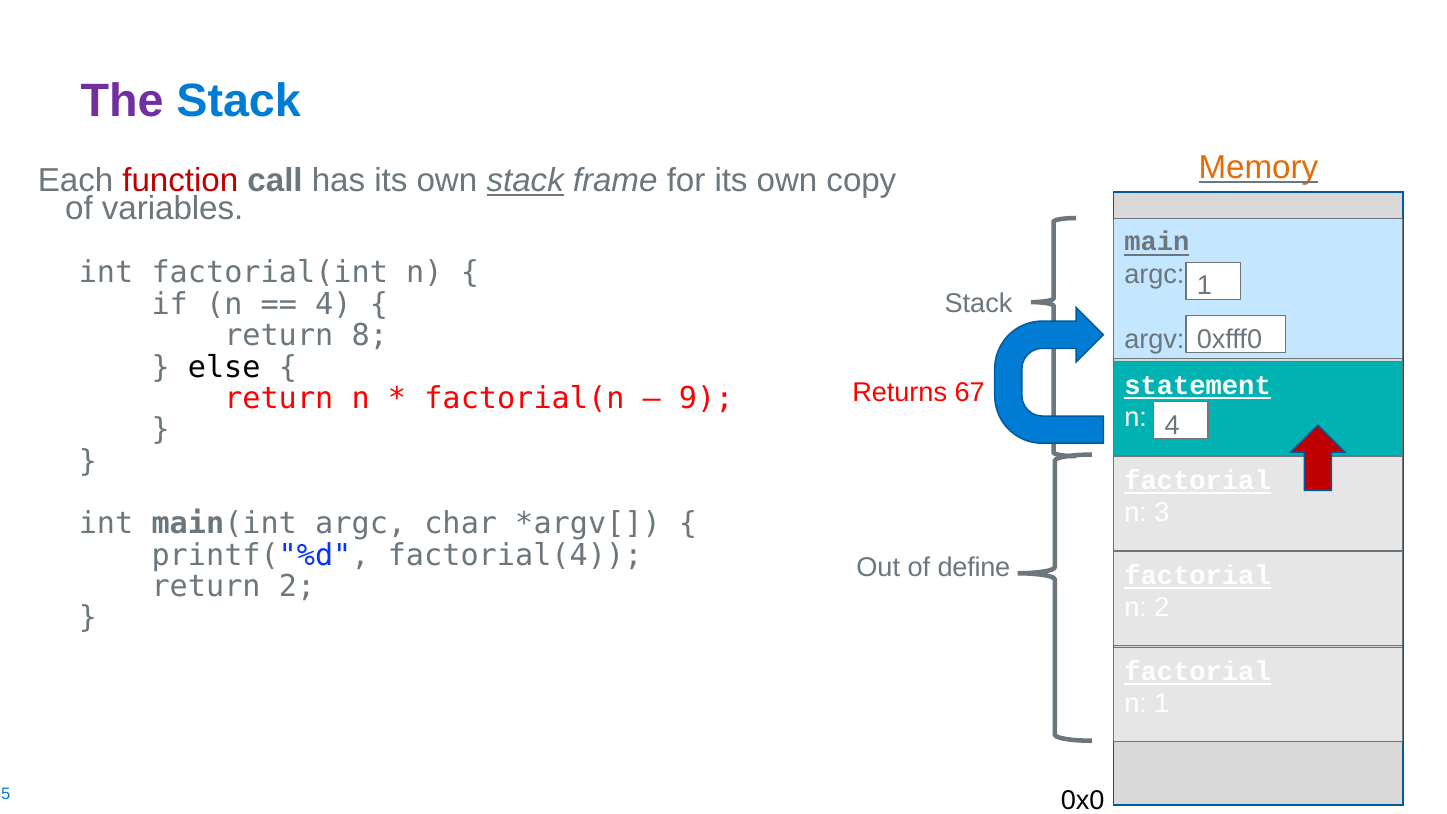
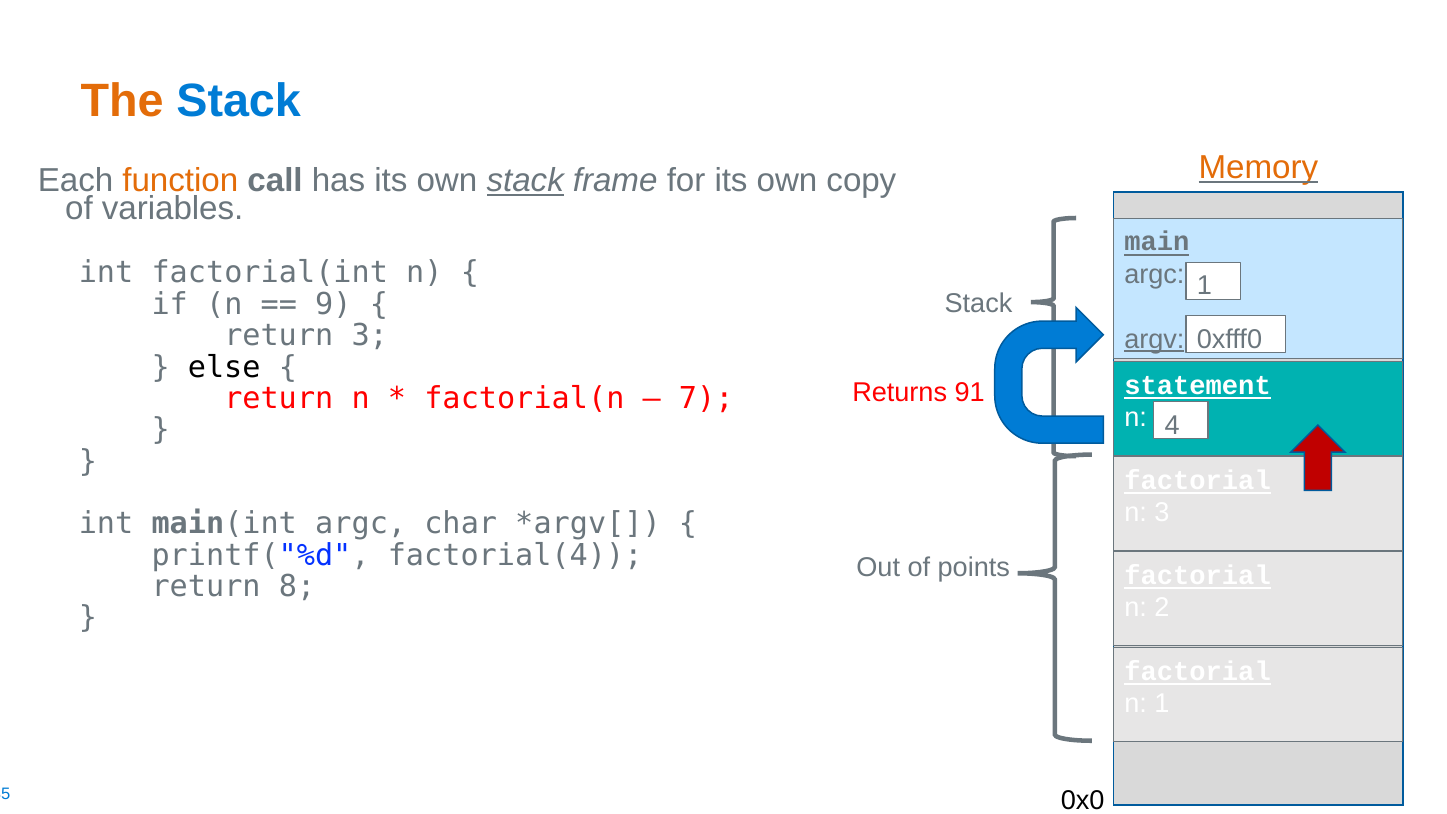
The colour: purple -> orange (122, 101)
function colour: red -> orange (180, 181)
4: 4 -> 9 (333, 304)
return 8: 8 -> 3 (370, 336)
argv underline: none -> present (1154, 339)
67: 67 -> 91 (970, 393)
9: 9 -> 7 (706, 398)
define: define -> points (974, 568)
return 2: 2 -> 8 (297, 587)
